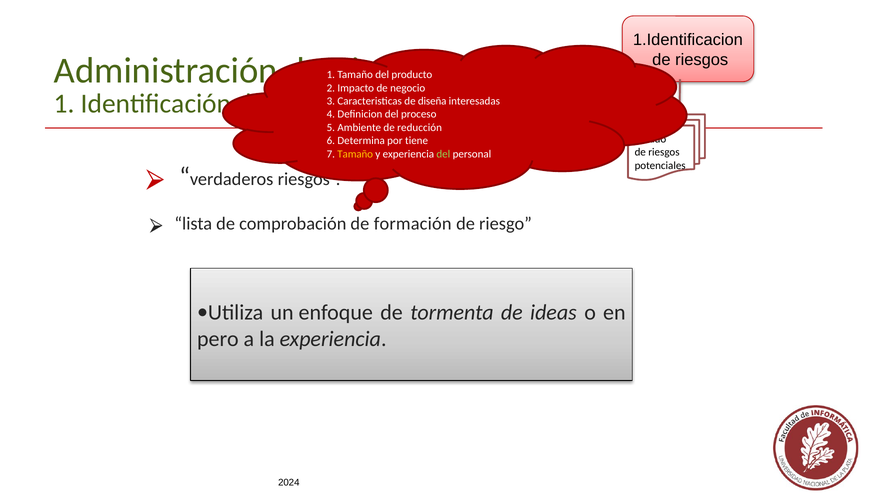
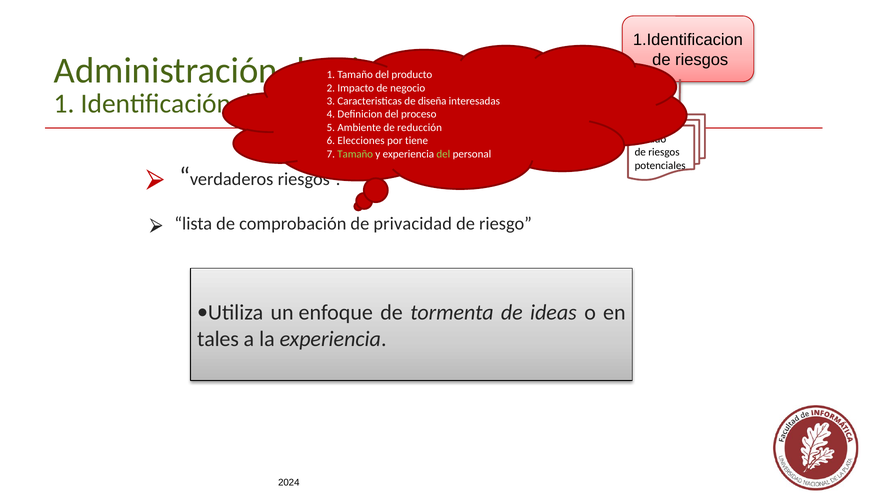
Determina: Determina -> Elecciones (361, 141)
Tamaño colour: yellow -> light green (355, 154)
formación: formación -> privacidad (413, 224)
pero: pero -> tales (218, 339)
